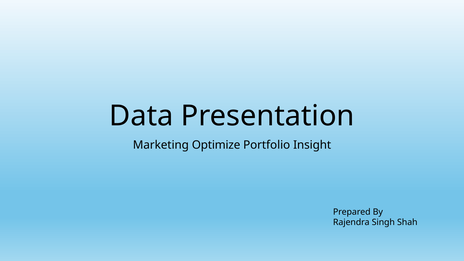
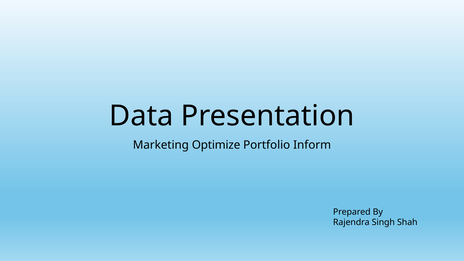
Insight: Insight -> Inform (312, 145)
